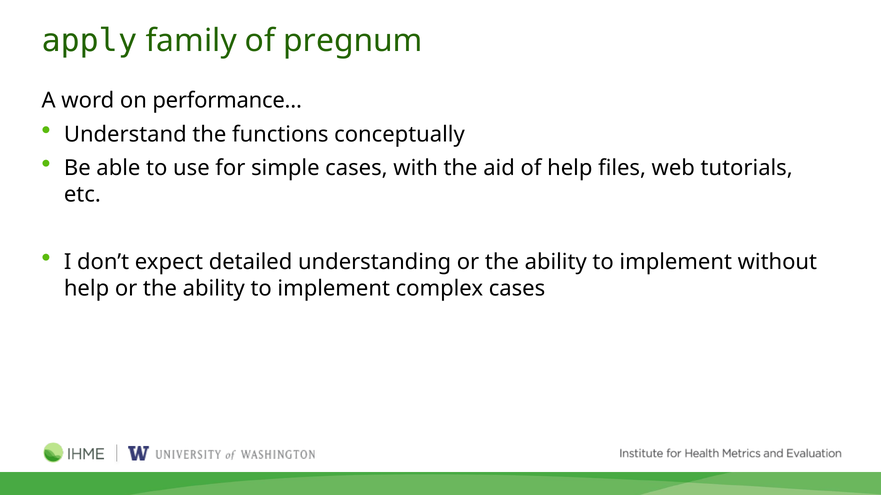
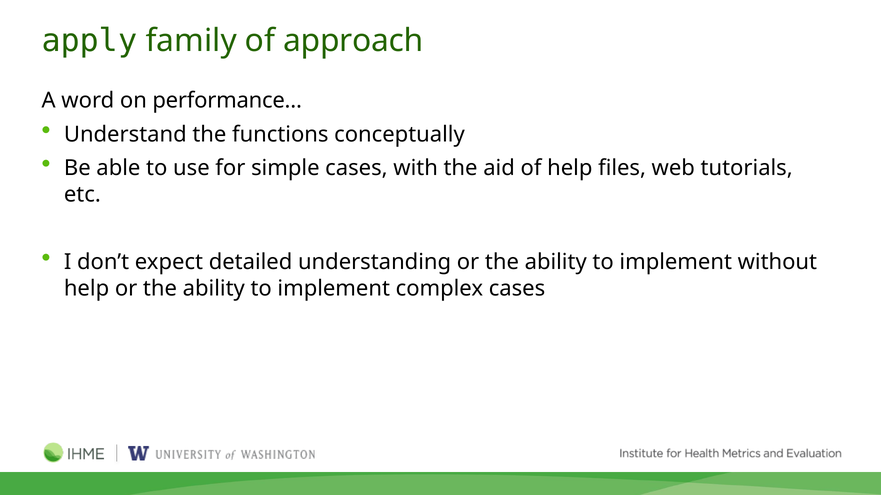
pregnum: pregnum -> approach (353, 41)
